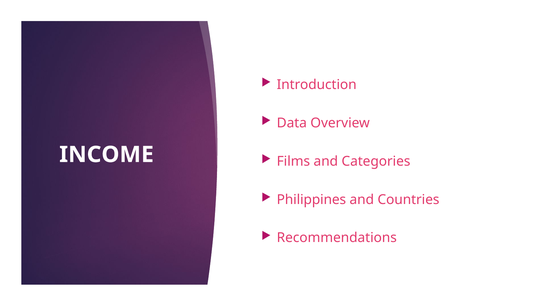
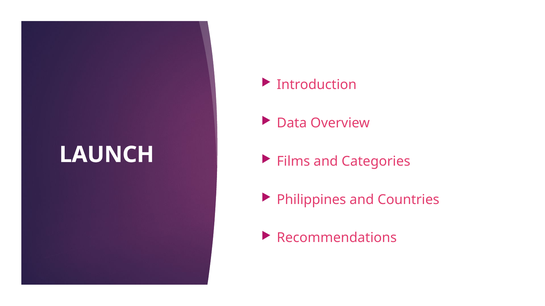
INCOME: INCOME -> LAUNCH (107, 155)
